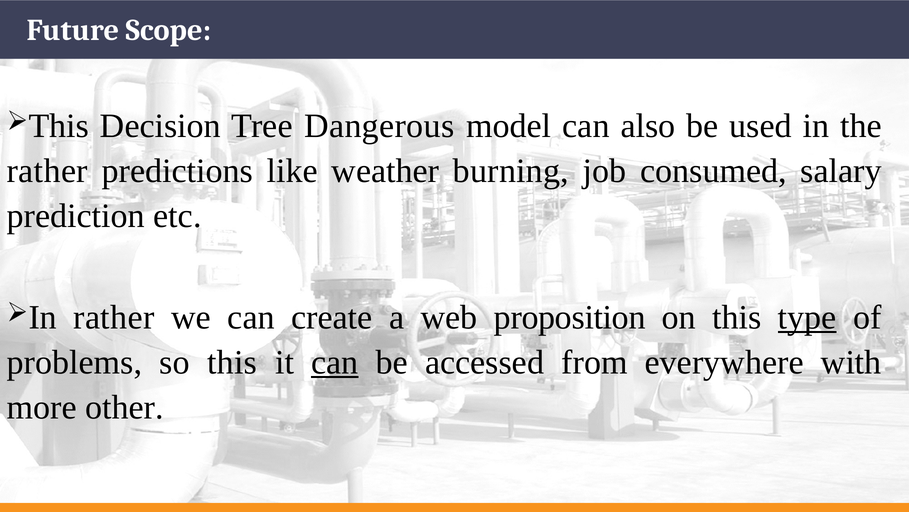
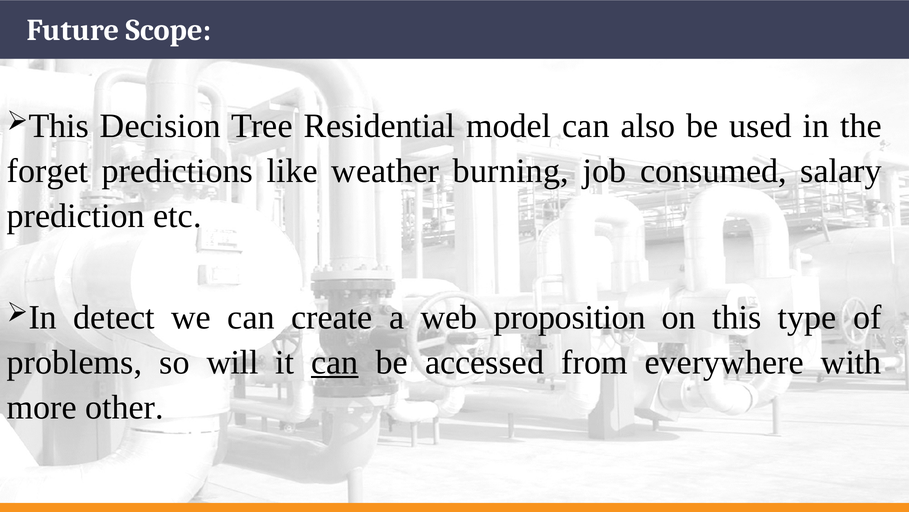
Dangerous: Dangerous -> Residential (380, 126)
rather: rather -> forget (47, 171)
rather: rather -> detect (114, 317)
type underline: present -> none (807, 317)
so this: this -> will (232, 362)
